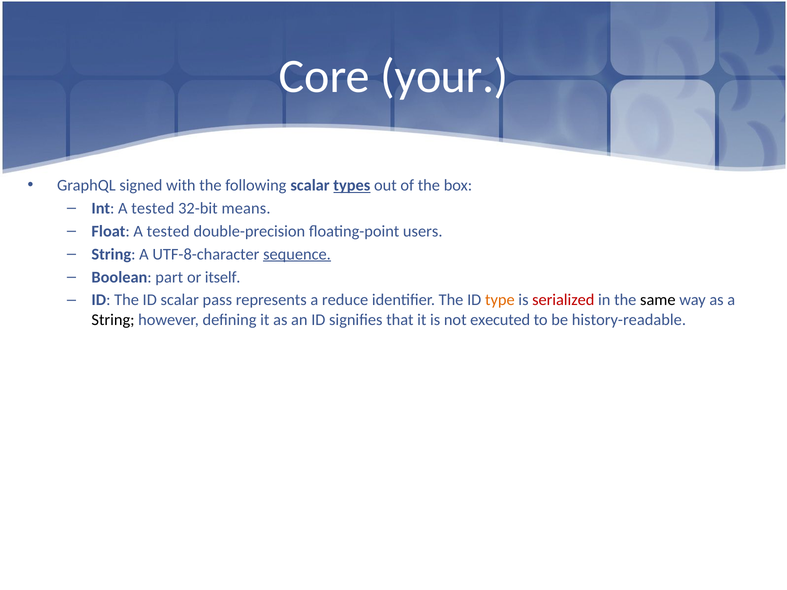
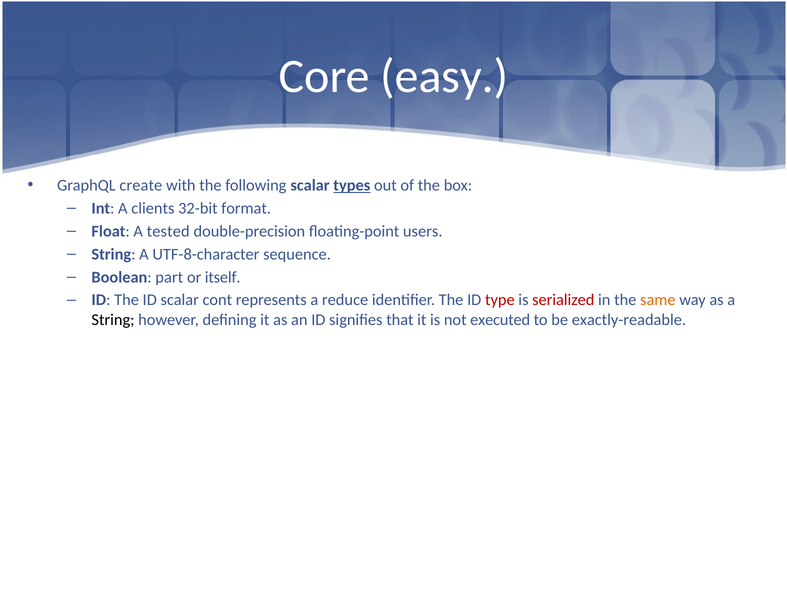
your: your -> easy (444, 76)
signed: signed -> create (141, 185)
Int A tested: tested -> clients (153, 208)
means: means -> format (246, 208)
sequence underline: present -> none (297, 254)
pass: pass -> cont (217, 300)
type colour: orange -> red (500, 300)
same colour: black -> orange (658, 300)
history-readable: history-readable -> exactly-readable (629, 320)
